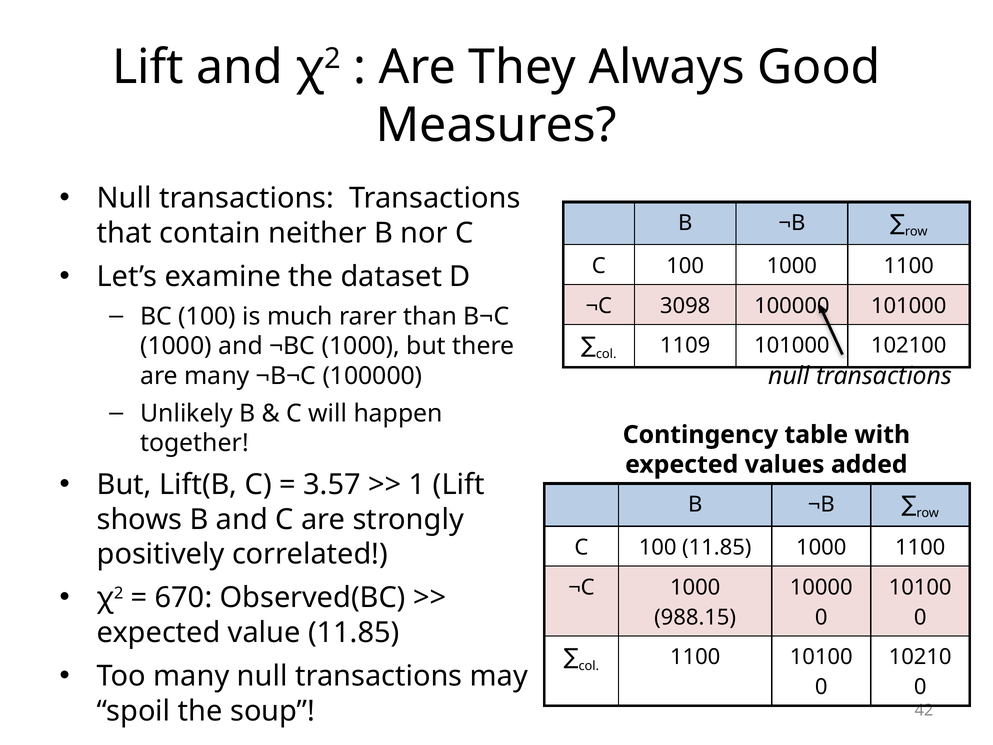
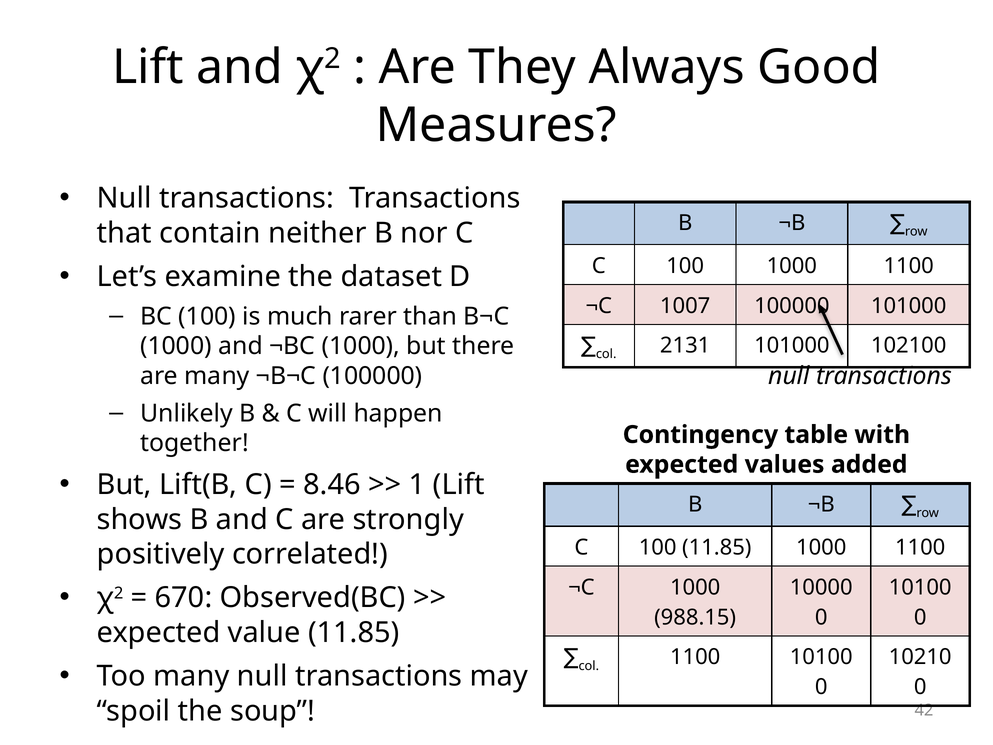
3098: 3098 -> 1007 (685, 306)
1109: 1109 -> 2131 (685, 346)
3.57: 3.57 -> 8.46 (332, 485)
